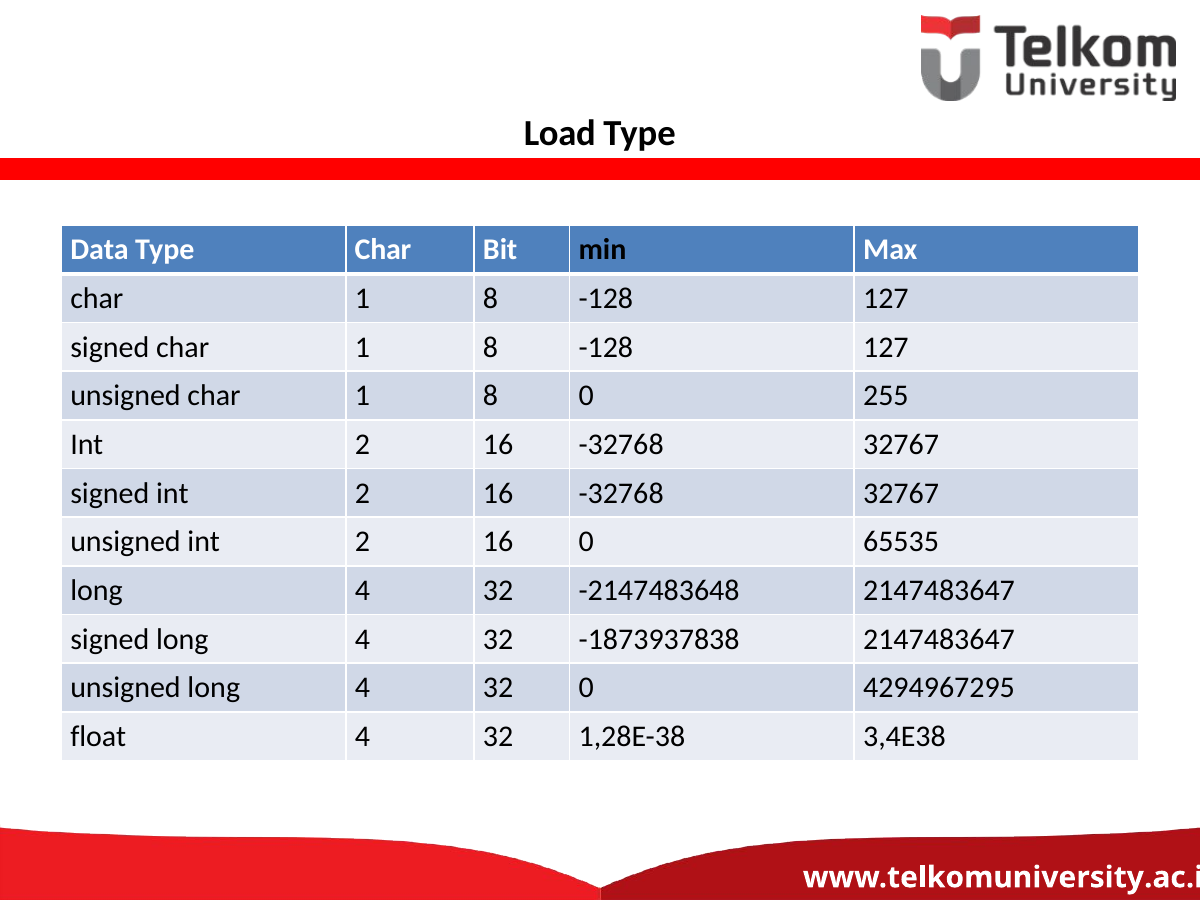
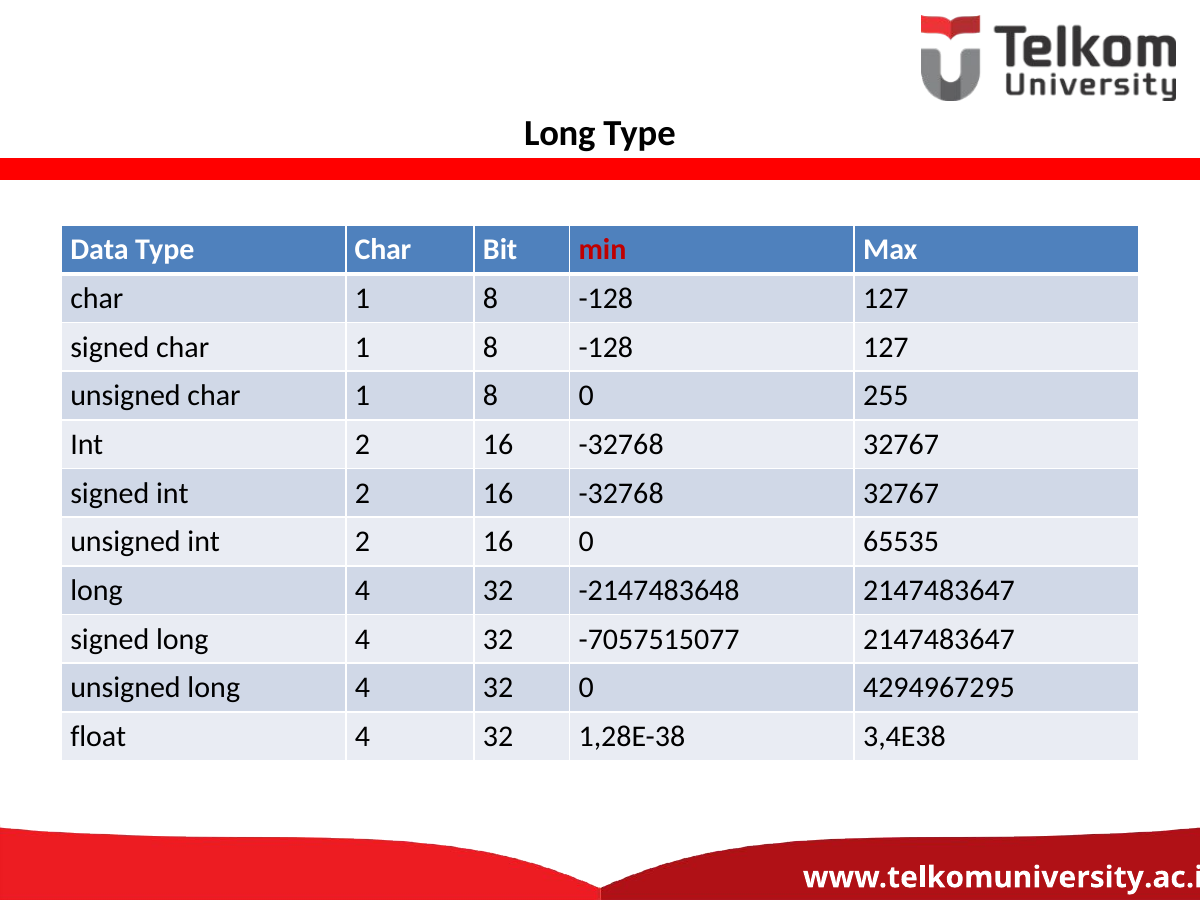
Load: Load -> Long (560, 134)
min colour: black -> red (602, 250)
-1873937838: -1873937838 -> -7057515077 (659, 639)
